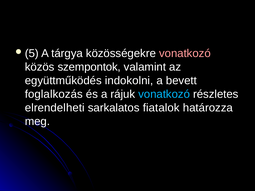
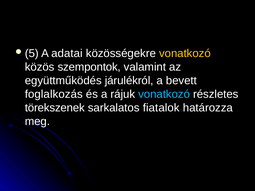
tárgya: tárgya -> adatai (67, 53)
vonatkozó colour: pink -> yellow (185, 53)
indokolni: indokolni -> járulékról (129, 81)
elrendelheti: elrendelheti -> törekszenek (55, 108)
